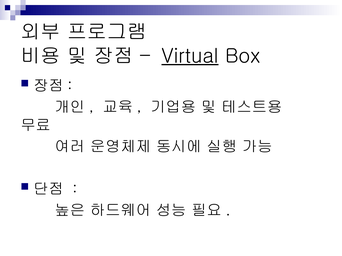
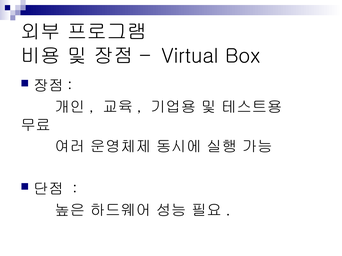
Virtual underline: present -> none (190, 56)
